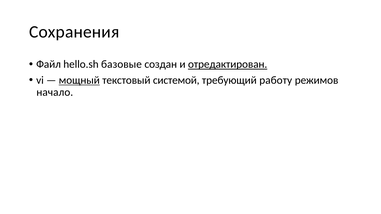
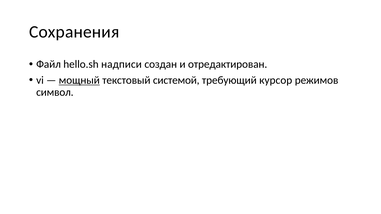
базовые: базовые -> надписи (121, 64)
отредактирован underline: present -> none (228, 64)
работу: работу -> курсор (276, 80)
начало: начало -> символ (55, 92)
